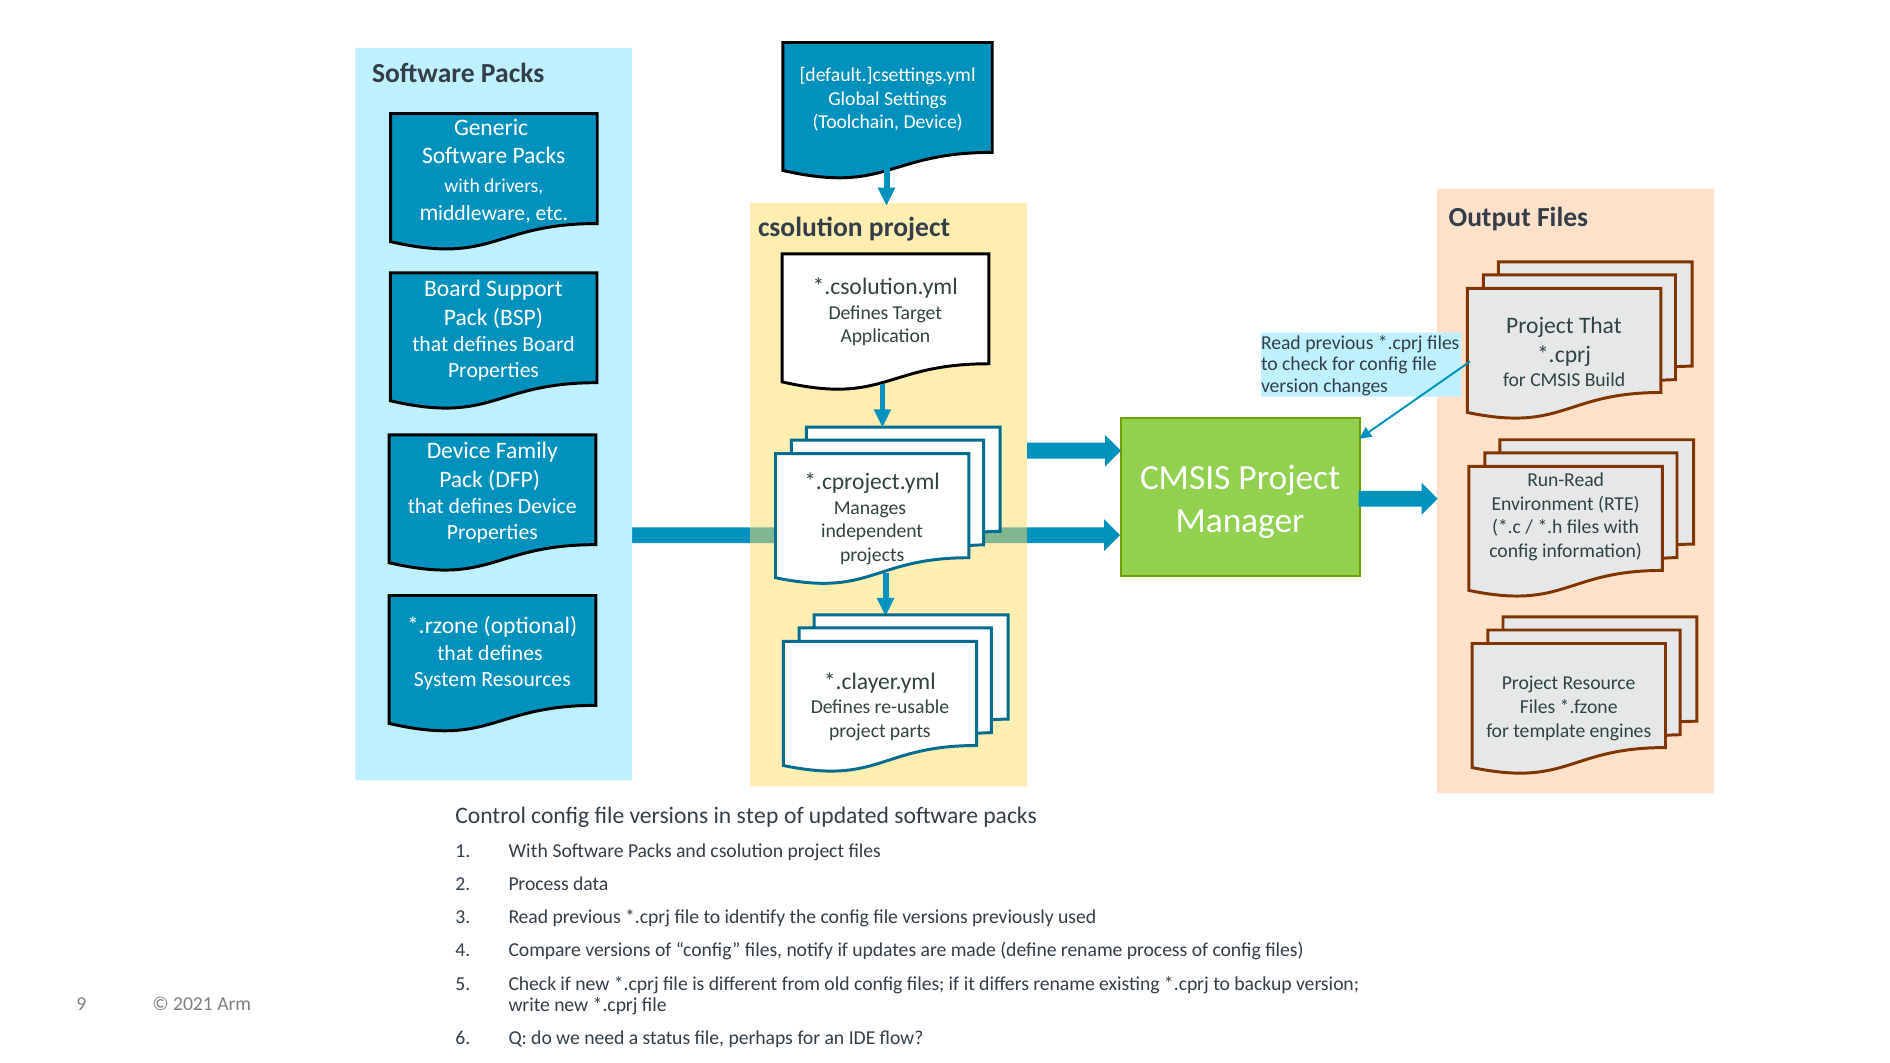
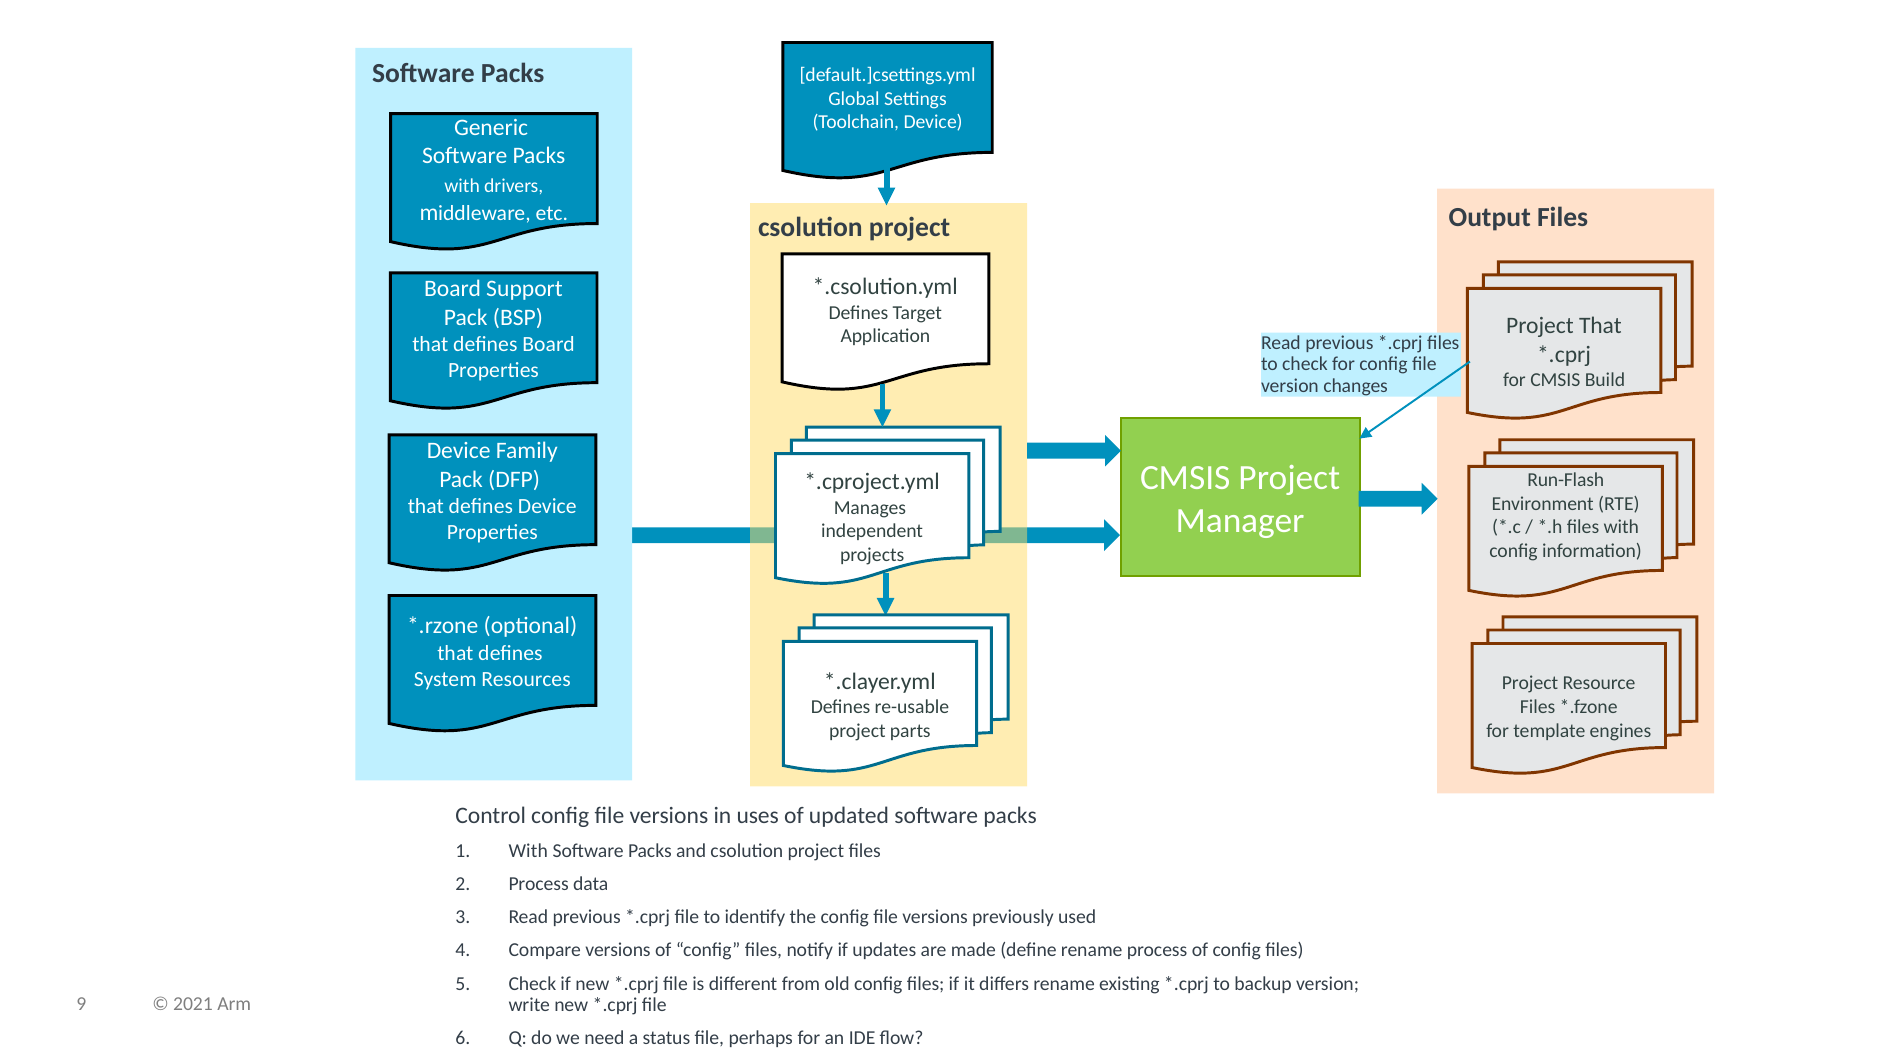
Run-Read: Run-Read -> Run-Flash (1566, 480)
step: step -> uses (758, 816)
